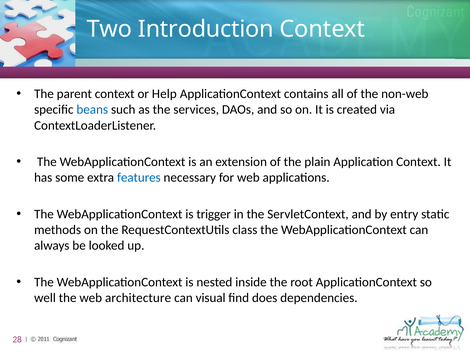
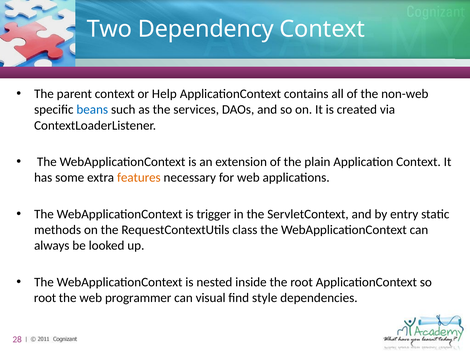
Introduction: Introduction -> Dependency (206, 29)
features colour: blue -> orange (139, 177)
well: well -> root (45, 298)
architecture: architecture -> programmer (138, 298)
does: does -> style (265, 298)
